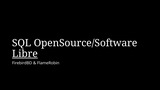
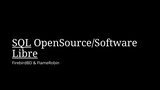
SQL underline: none -> present (22, 43)
